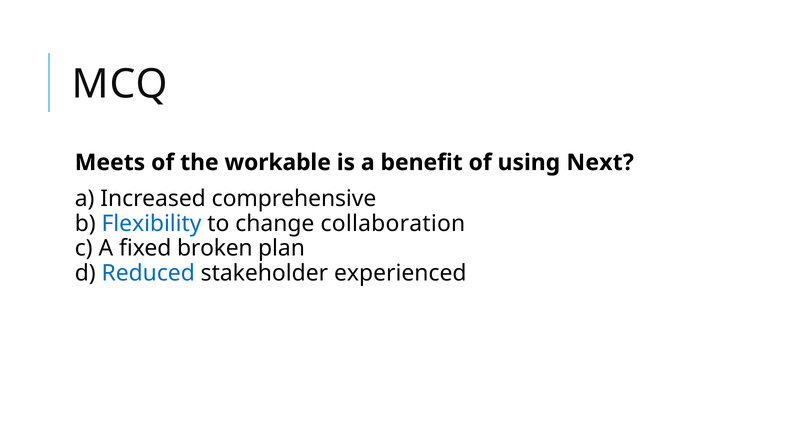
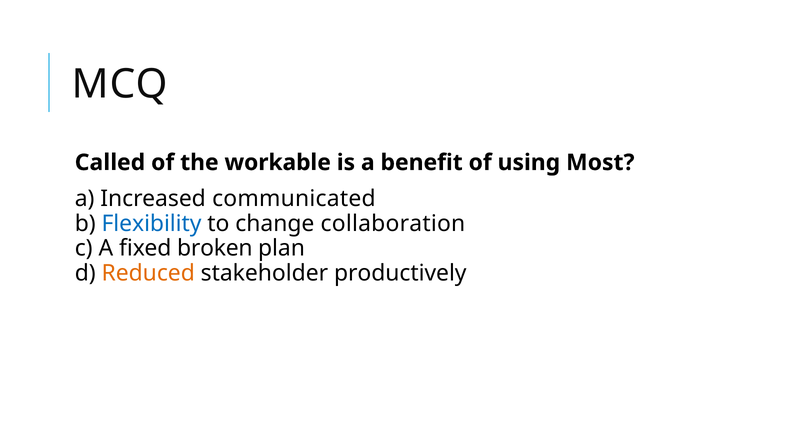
Meets: Meets -> Called (110, 162)
Next: Next -> Most (600, 162)
comprehensive: comprehensive -> communicated (294, 199)
Reduced colour: blue -> orange (148, 273)
experienced: experienced -> productively (400, 273)
